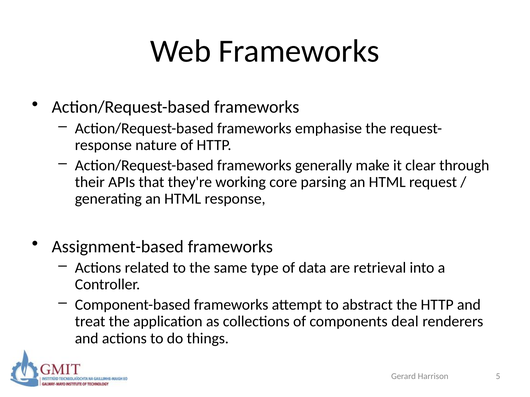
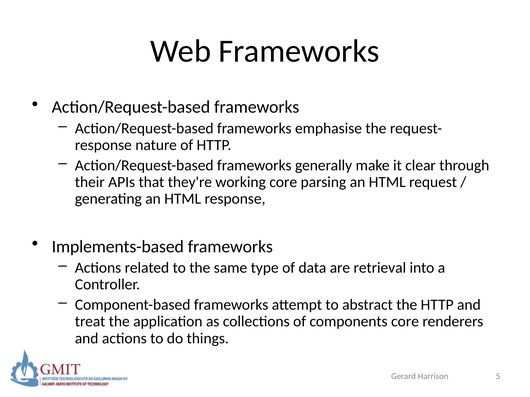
Assignment-based: Assignment-based -> Implements-based (118, 247)
components deal: deal -> core (405, 322)
